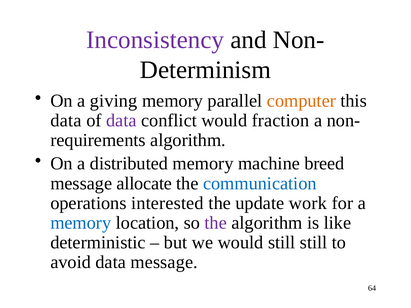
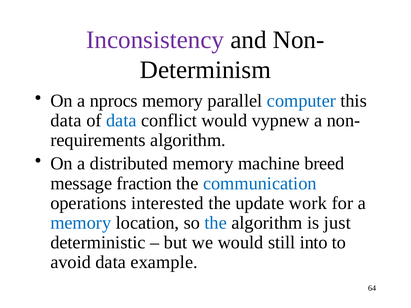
giving: giving -> nprocs (114, 101)
computer colour: orange -> blue (301, 101)
data colour: purple -> blue (121, 121)
fraction: fraction -> vypnew (281, 121)
allocate: allocate -> fraction (144, 183)
the colour: purple -> blue (216, 223)
like: like -> just (337, 223)
still still: still -> into (314, 243)
data message: message -> example (164, 262)
